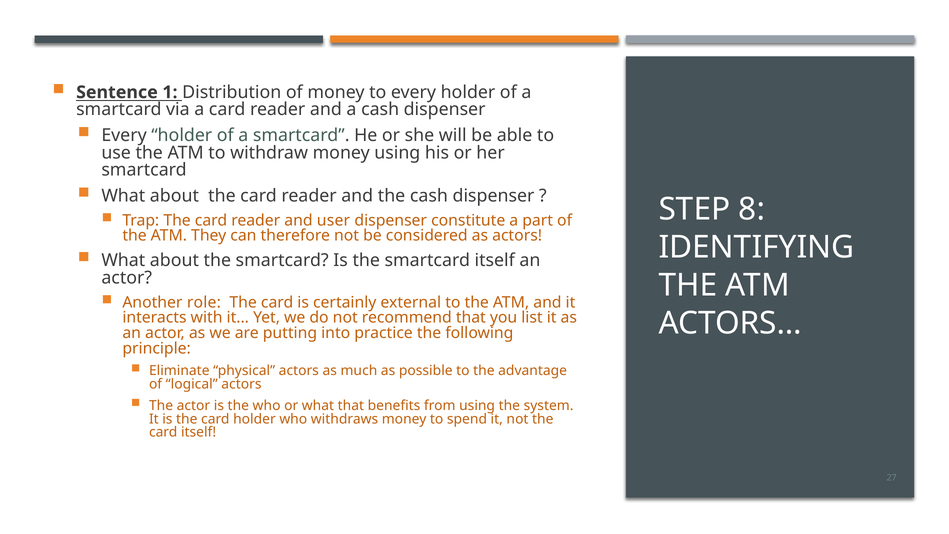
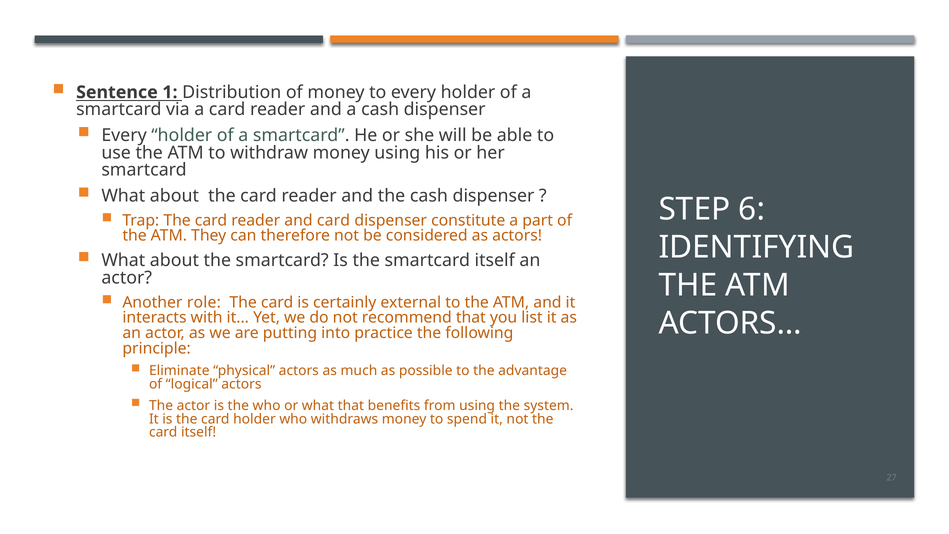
8: 8 -> 6 (752, 209)
and user: user -> card (333, 220)
